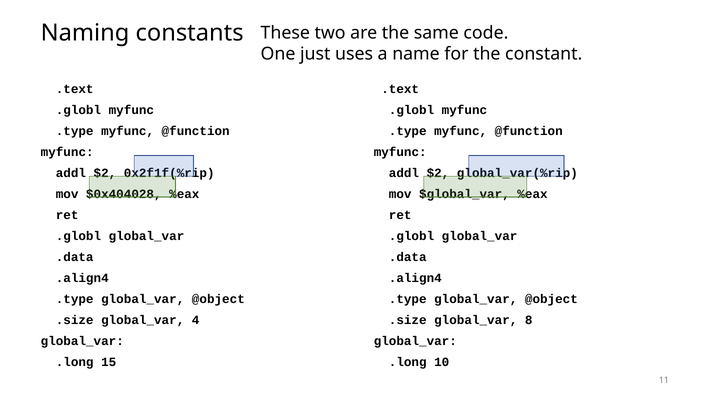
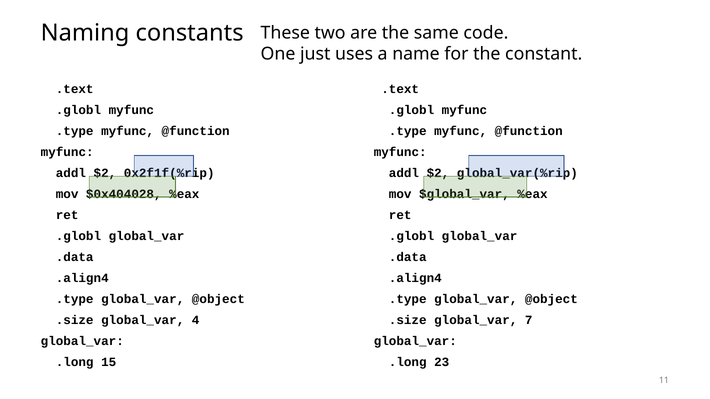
8: 8 -> 7 (529, 320)
10: 10 -> 23 (442, 362)
